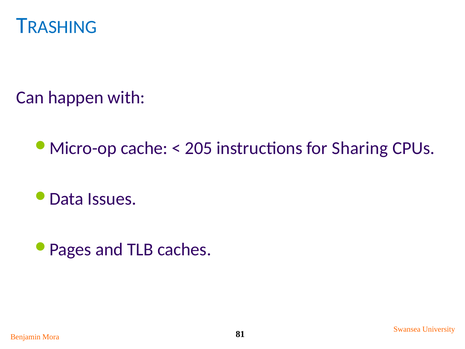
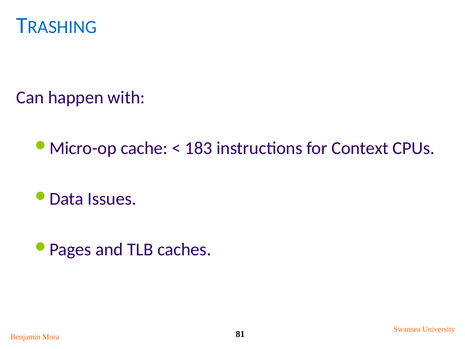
205: 205 -> 183 (199, 148)
Sharing: Sharing -> Context (360, 148)
